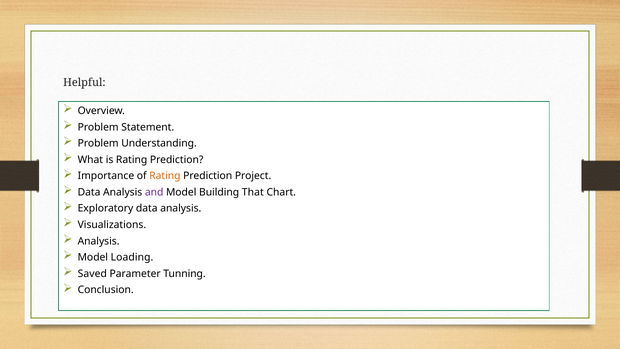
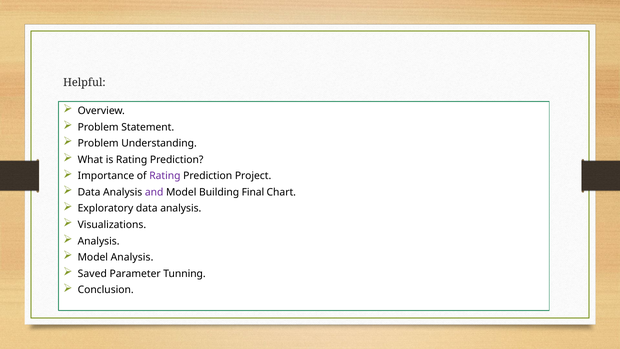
Rating colour: orange -> purple (165, 176)
That: That -> Final (253, 192)
Model Loading: Loading -> Analysis (132, 257)
